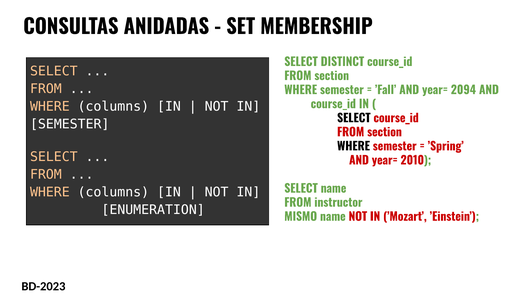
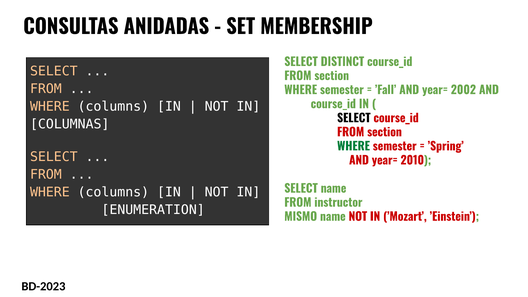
2094: 2094 -> 2002 (463, 90)
SEMESTER: SEMESTER -> COLUMNAS (70, 124)
WHERE colour: black -> green (353, 147)
